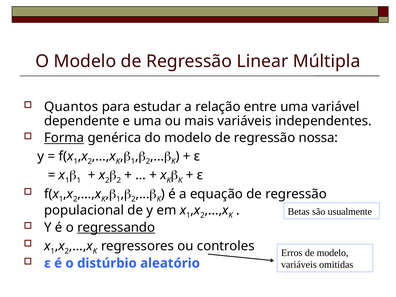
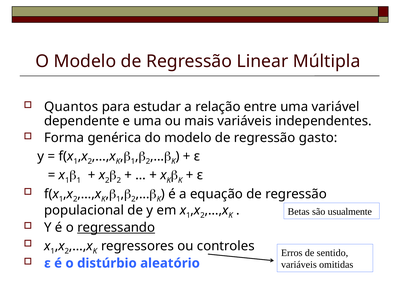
Forma underline: present -> none (64, 138)
nossa: nossa -> gasto (318, 138)
de modelo: modelo -> sentido (332, 253)
